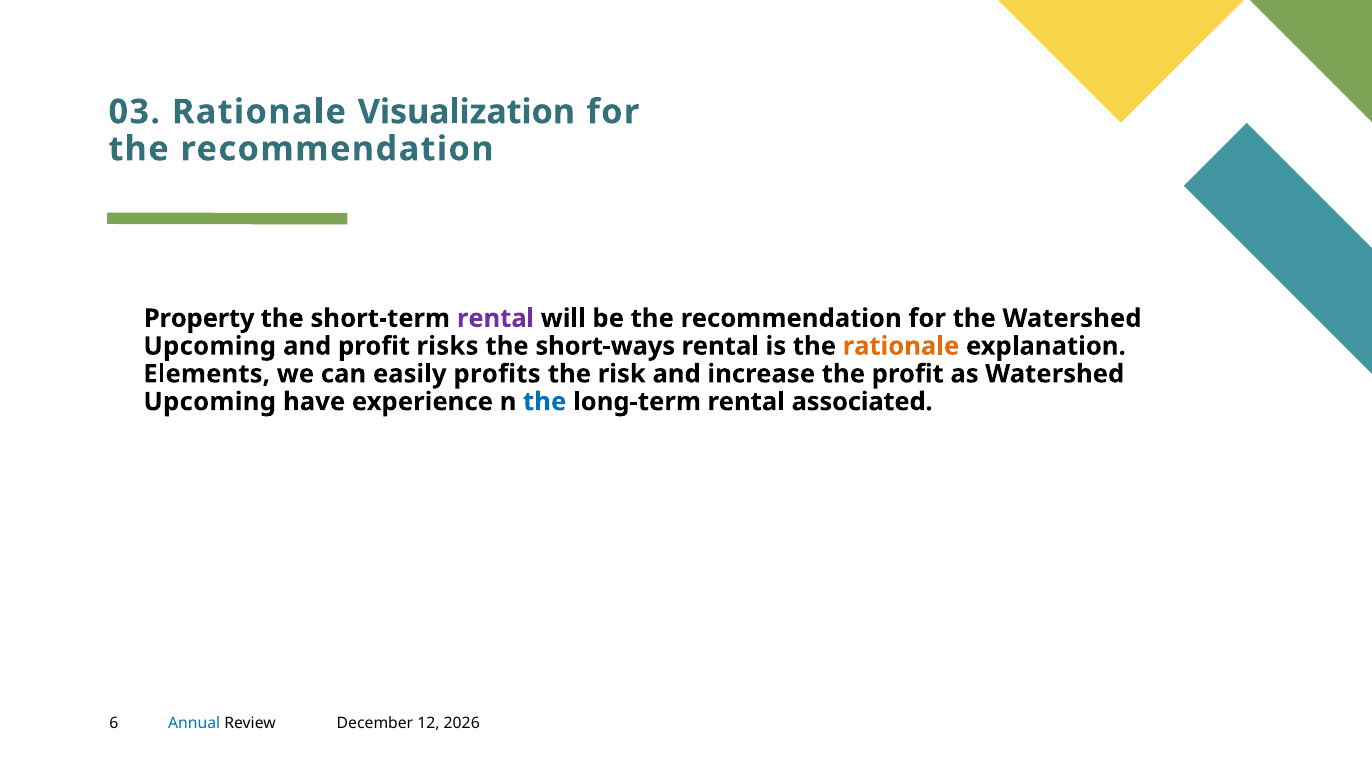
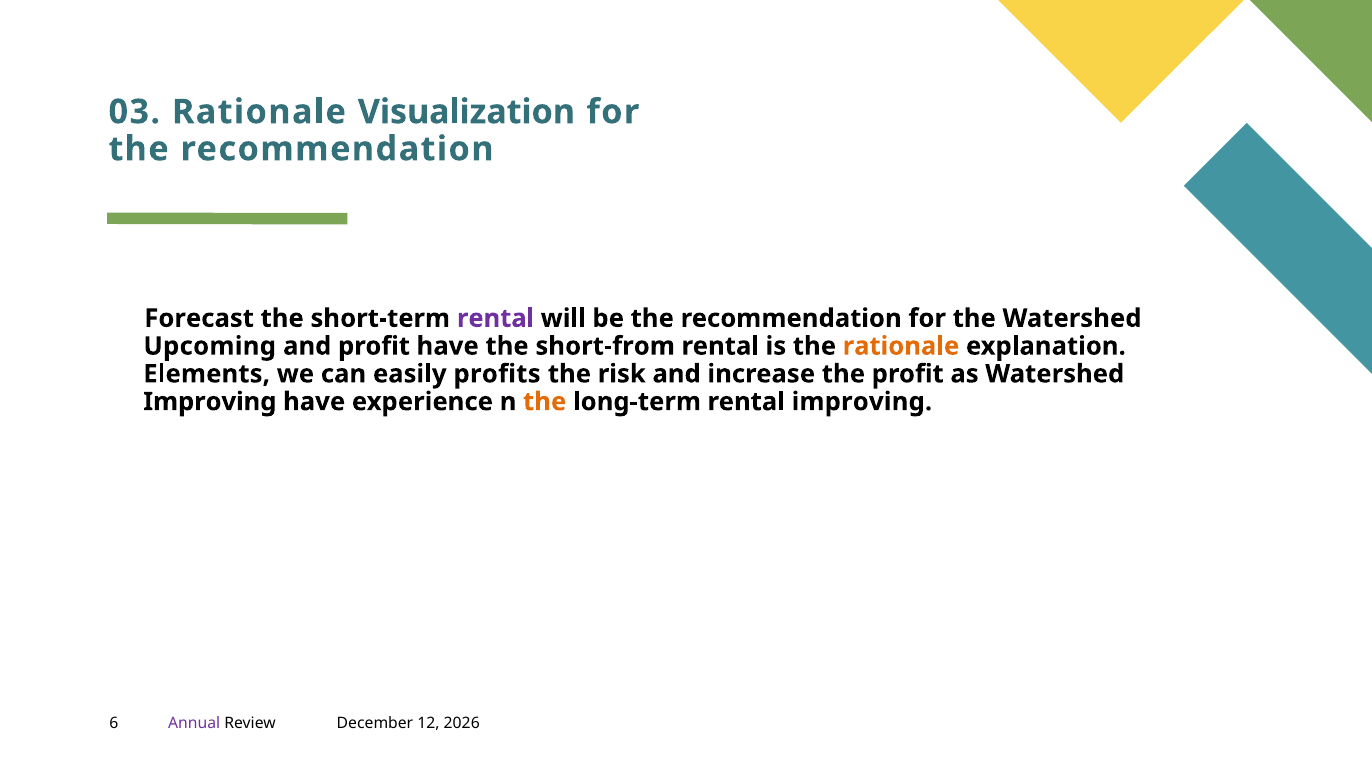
Property: Property -> Forecast (199, 318)
profit risks: risks -> have (448, 346)
short-ways: short-ways -> short-from (605, 346)
Upcoming: Upcoming -> Improving (210, 402)
the colour: blue -> orange (545, 402)
rental associated: associated -> improving (862, 402)
Annual colour: blue -> purple (194, 723)
